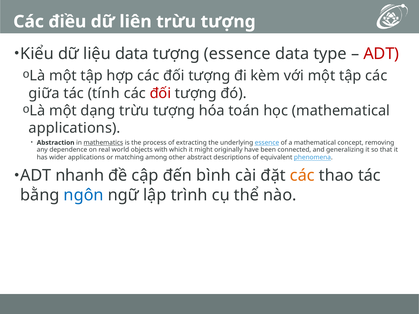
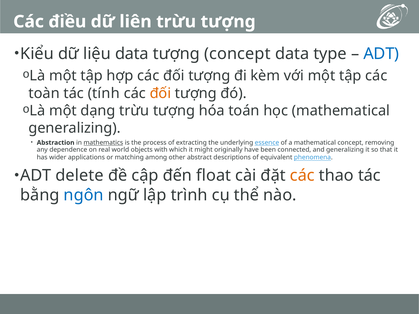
tượng essence: essence -> concept (237, 54)
ADT colour: red -> blue (381, 54)
giữa: giữa -> toàn (44, 93)
đối colour: red -> orange (160, 93)
applications: applications -> generalizing (75, 128)
nhanh: nhanh -> delete (80, 176)
bình: bình -> float (214, 176)
